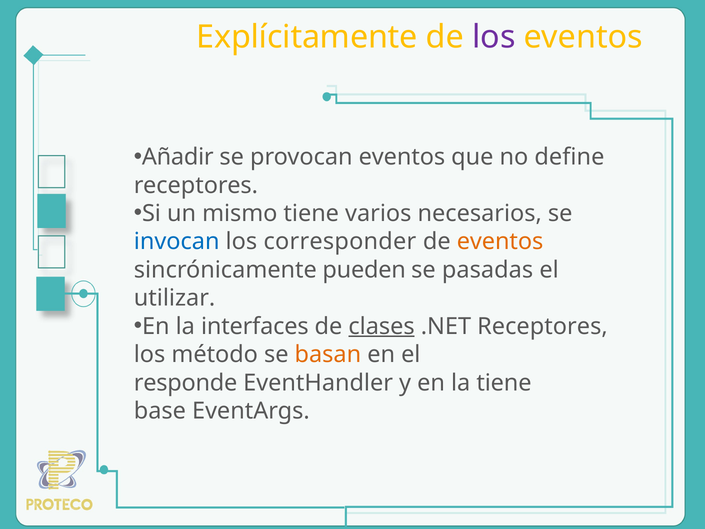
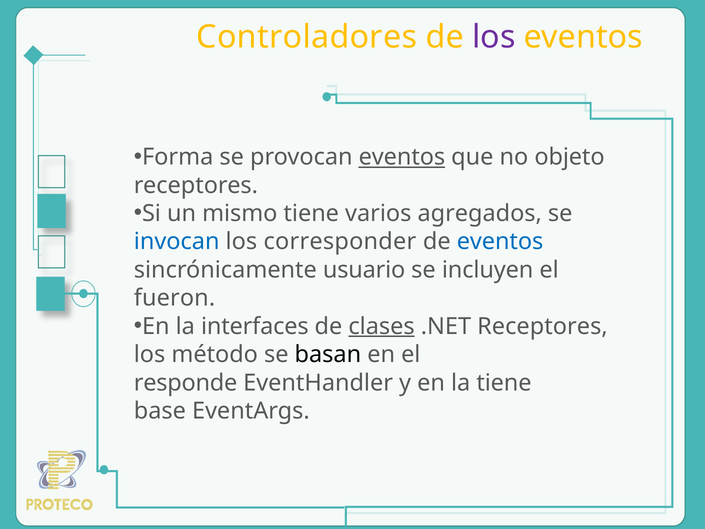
Explícitamente: Explícitamente -> Controladores (307, 37)
Añadir: Añadir -> Forma (178, 157)
eventos underline: none -> present (402, 157)
define: define -> objeto (570, 157)
necesarios: necesarios -> agregados (480, 213)
eventos colour: orange -> blue (500, 242)
pueden: pueden -> usuario (364, 270)
pasadas: pasadas -> incluyen (488, 270)
utilizar: utilizar -> fueron (175, 298)
basan colour: orange -> black (328, 354)
